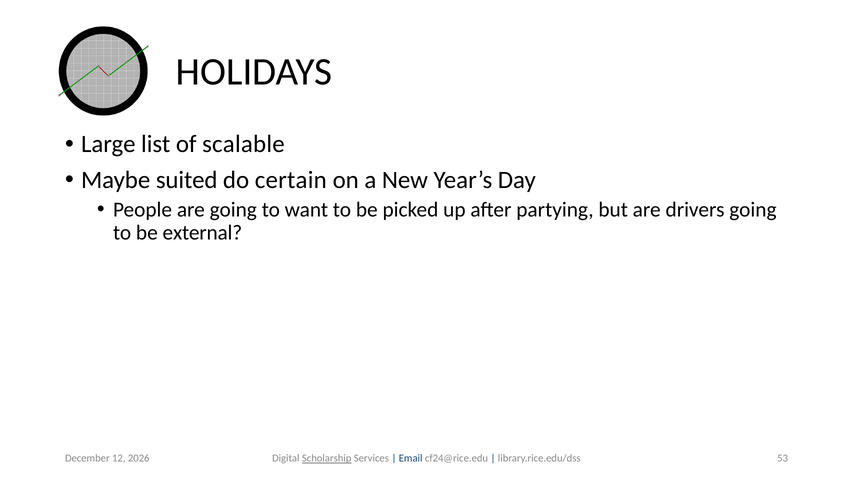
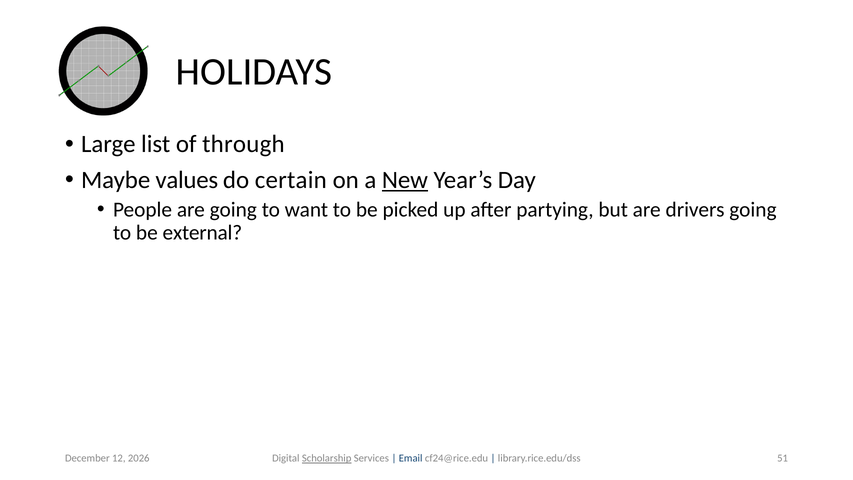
scalable: scalable -> through (243, 144)
suited: suited -> values (187, 180)
New underline: none -> present (405, 180)
53: 53 -> 51 (783, 458)
